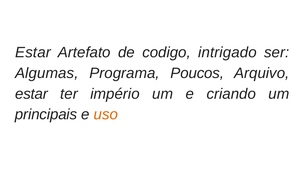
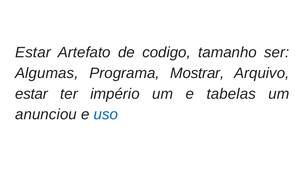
intrigado: intrigado -> tamanho (227, 52)
Poucos: Poucos -> Mostrar (197, 73)
criando: criando -> tabelas (231, 94)
principais: principais -> anunciou (46, 115)
uso colour: orange -> blue (106, 115)
